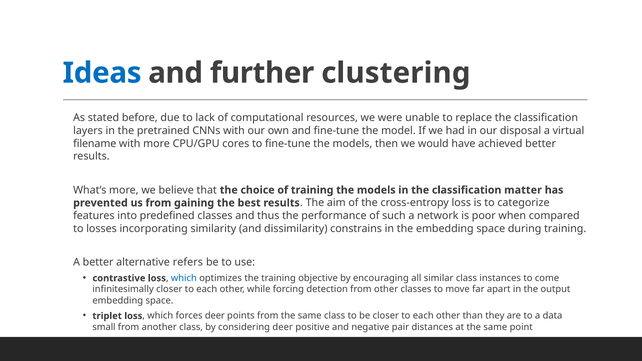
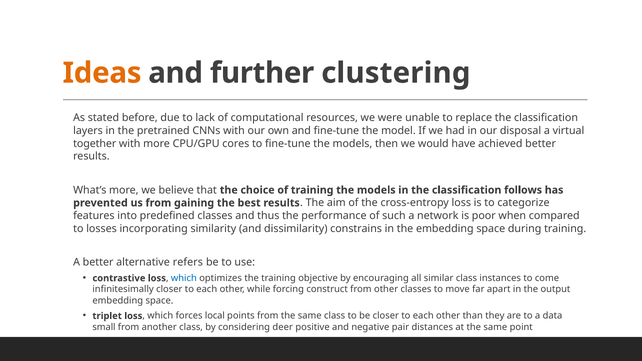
Ideas colour: blue -> orange (102, 73)
filename: filename -> together (95, 144)
matter: matter -> follows (523, 190)
detection: detection -> construct (327, 290)
forces deer: deer -> local (215, 316)
